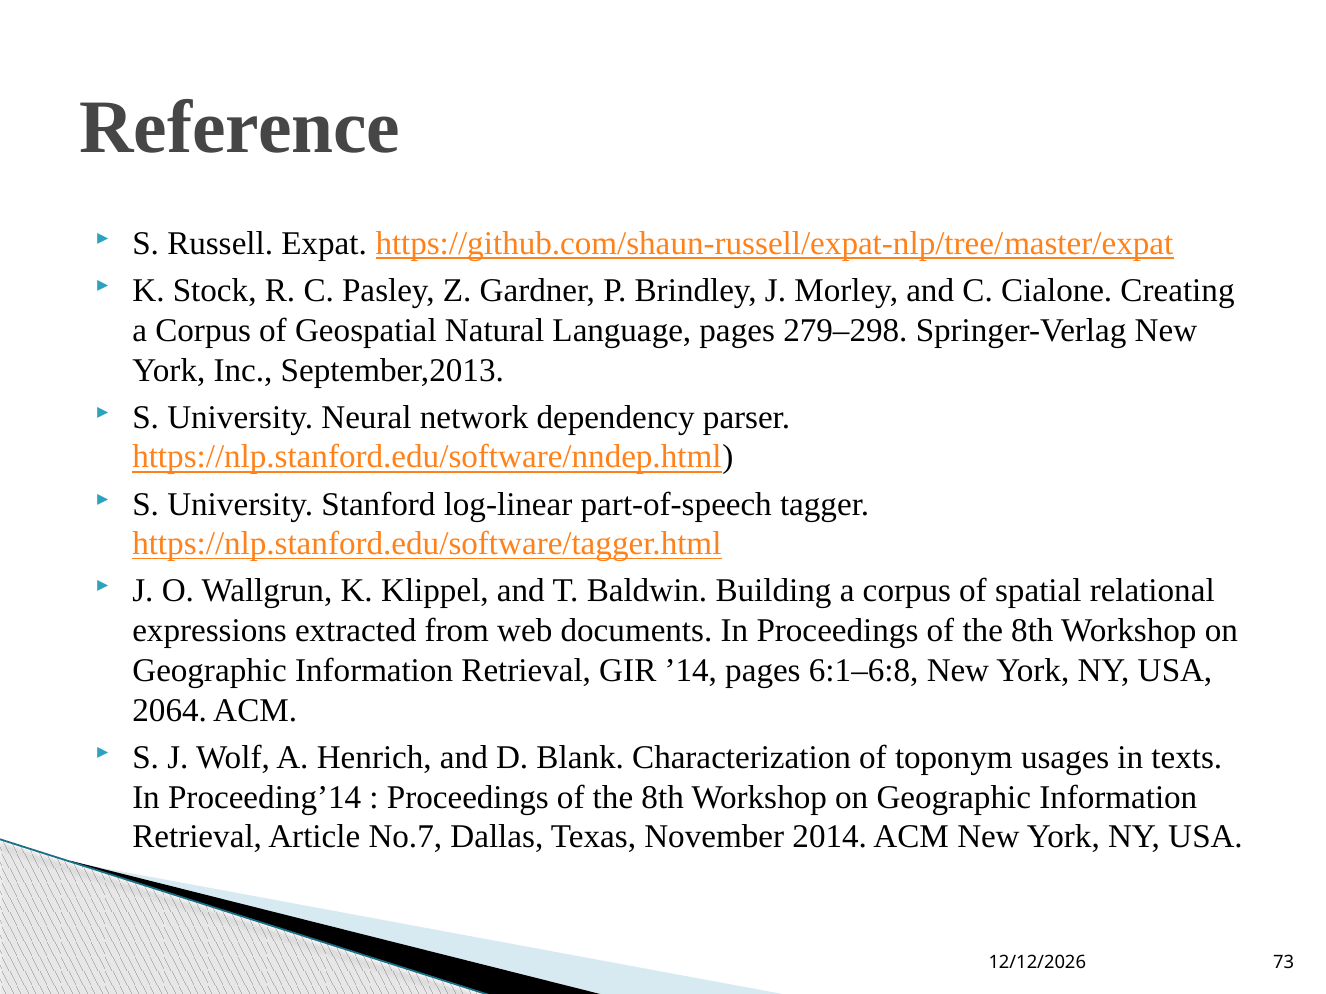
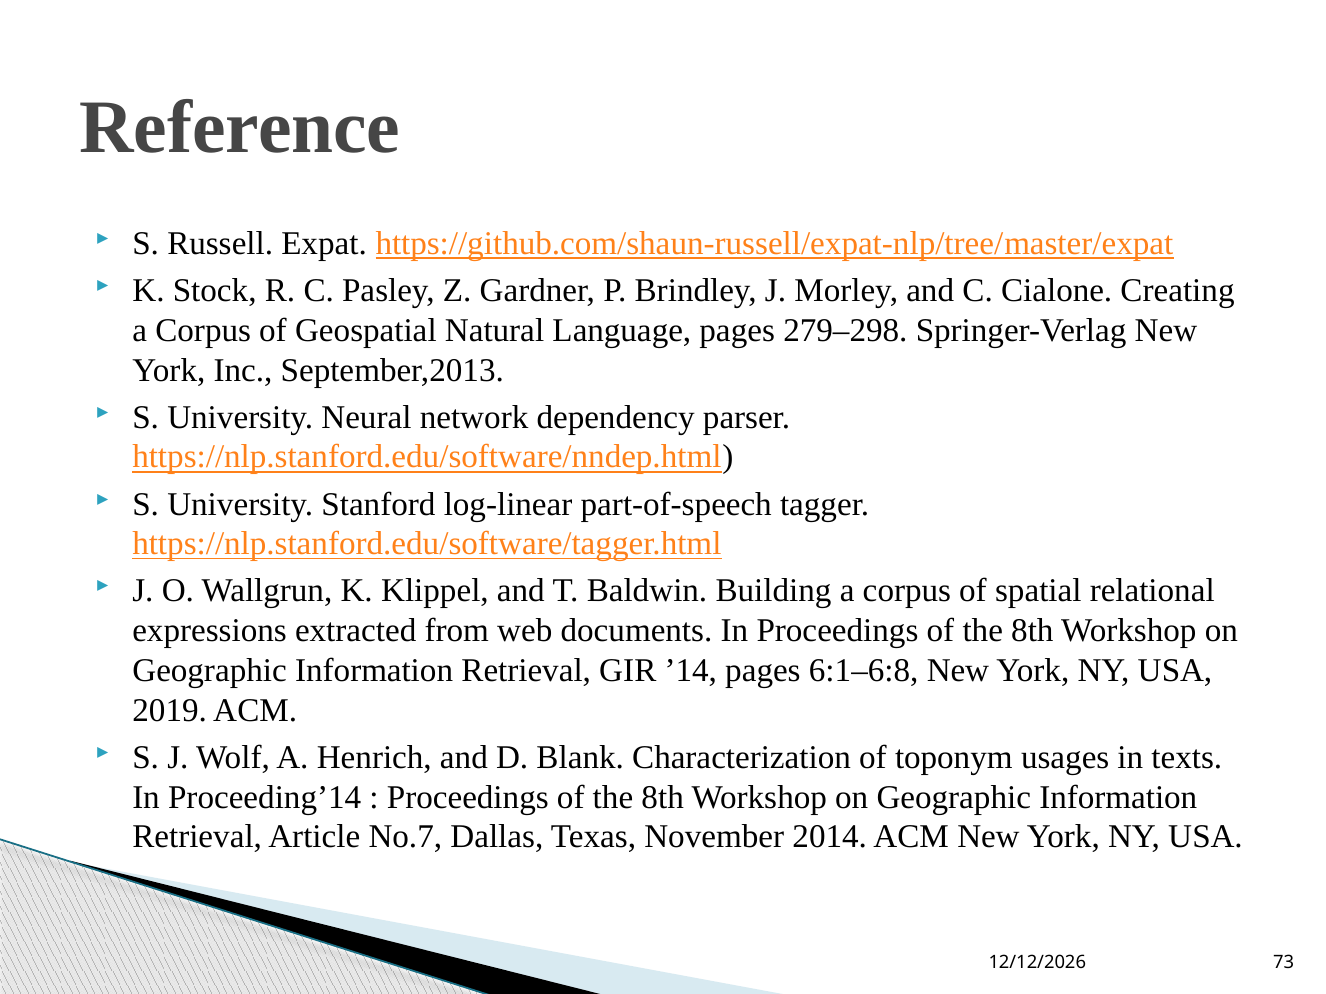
2064: 2064 -> 2019 (170, 711)
